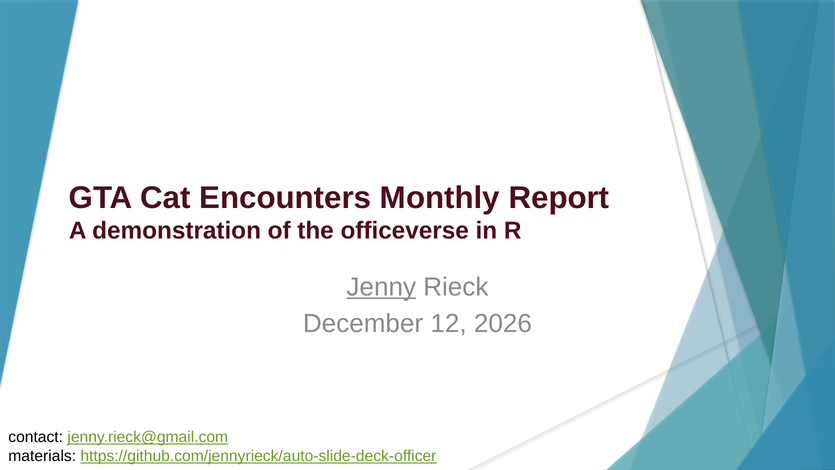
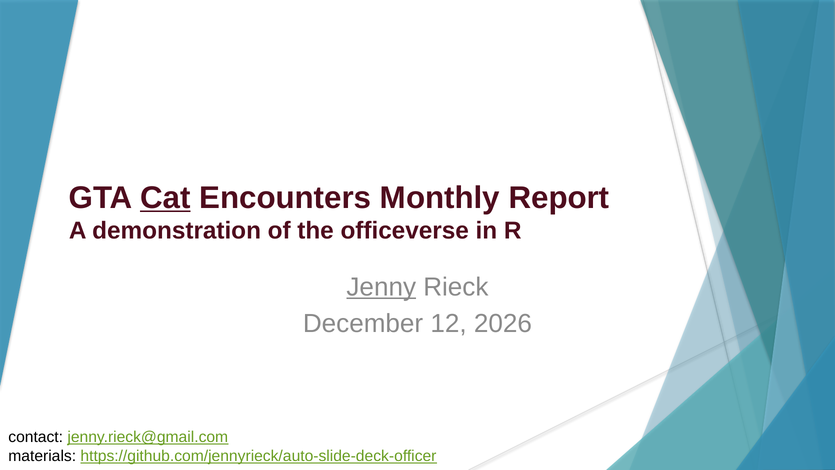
Cat underline: none -> present (165, 198)
